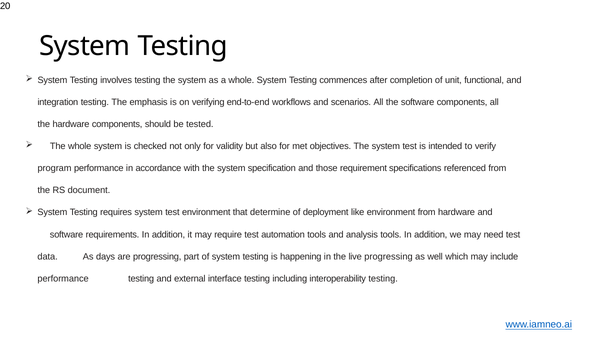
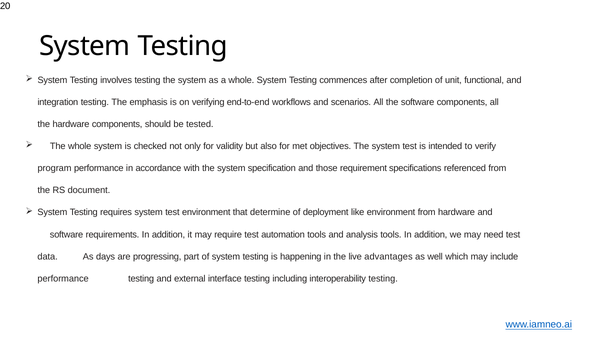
live progressing: progressing -> advantages (388, 257)
